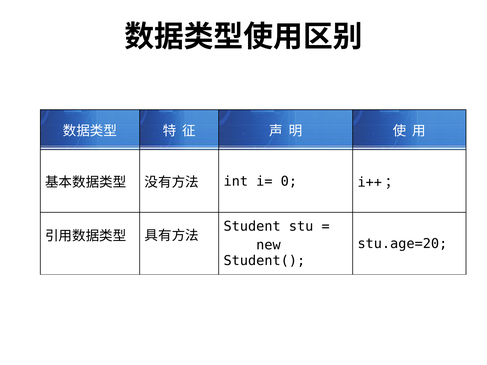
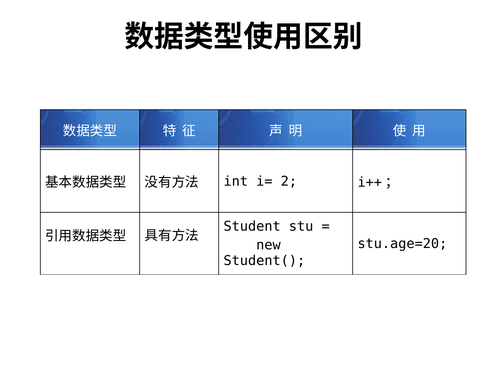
0: 0 -> 2 (289, 181)
